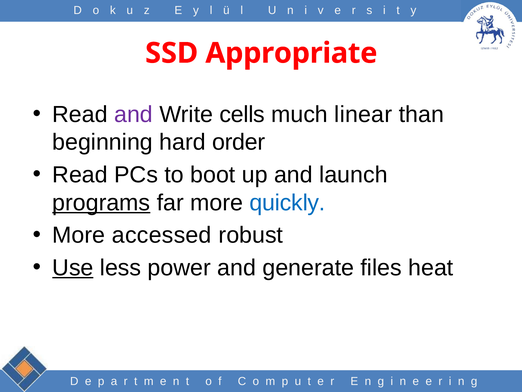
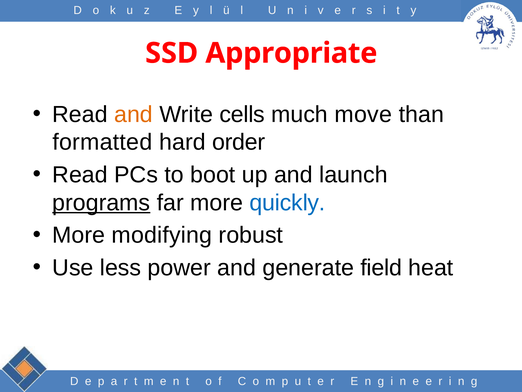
and colour: purple -> orange (134, 114)
linear: linear -> move (363, 114)
beginning: beginning -> formatted (102, 142)
accessed: accessed -> modifying (162, 235)
Use underline: present -> none (73, 267)
files: files -> field (381, 267)
